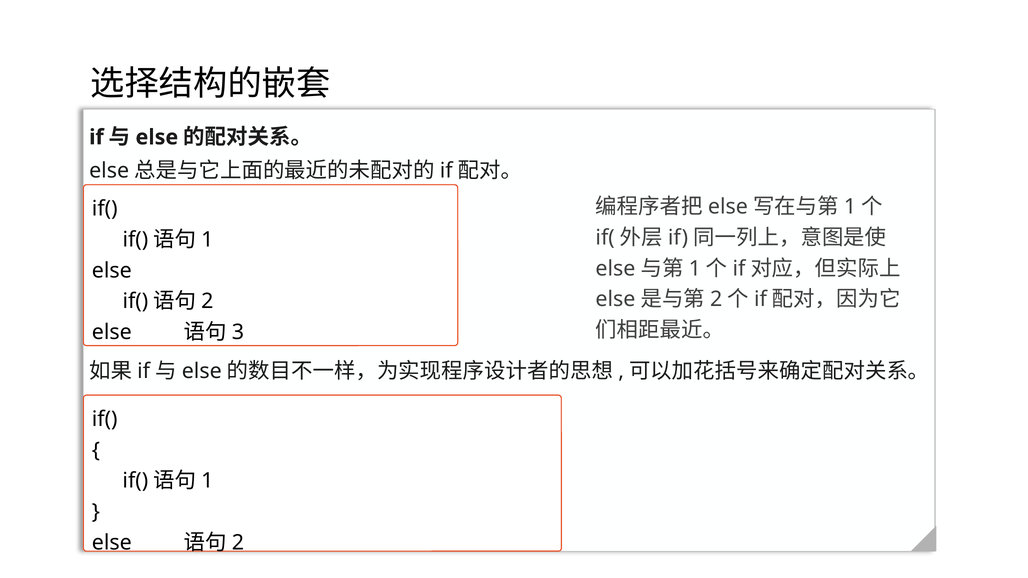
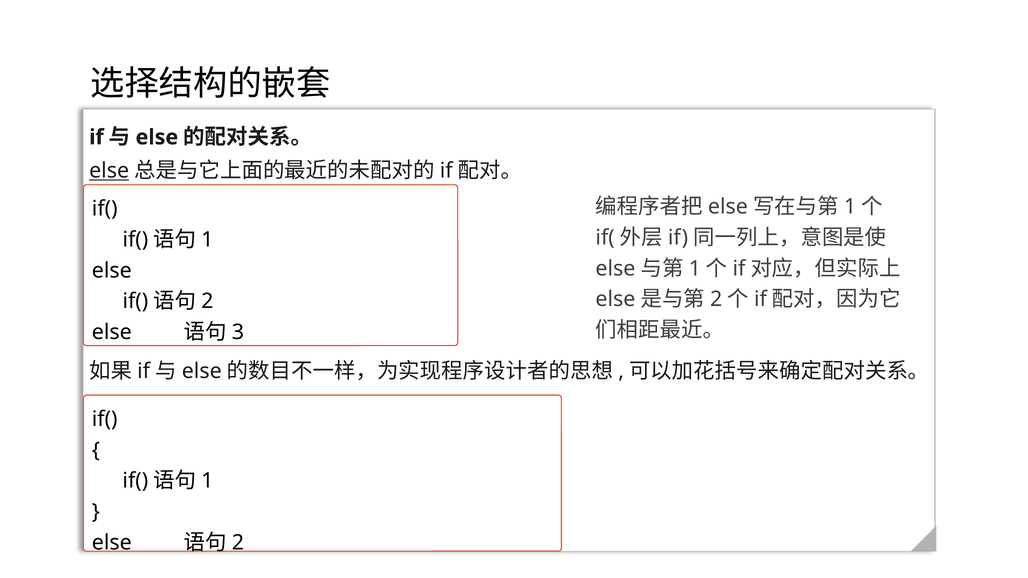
else underline: none -> present (109, 171)
